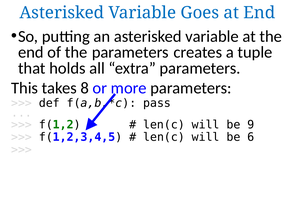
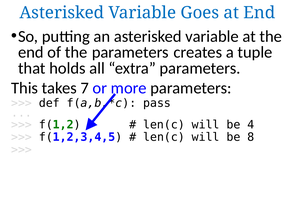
8: 8 -> 7 (85, 88)
9: 9 -> 4 (251, 125)
6: 6 -> 8 (251, 137)
